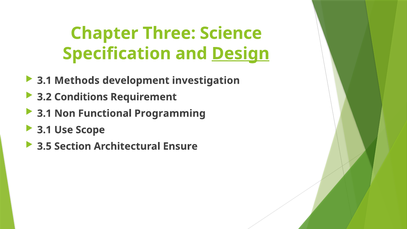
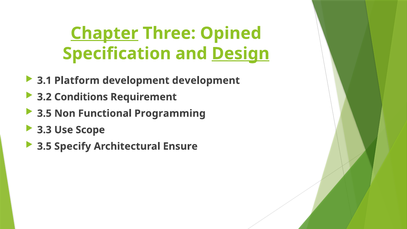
Chapter underline: none -> present (104, 33)
Science: Science -> Opined (231, 33)
Methods: Methods -> Platform (77, 80)
development investigation: investigation -> development (206, 80)
3.1: 3.1 -> 3.5 (44, 113)
3.1: 3.1 -> 3.3 (44, 130)
Section: Section -> Specify (73, 146)
